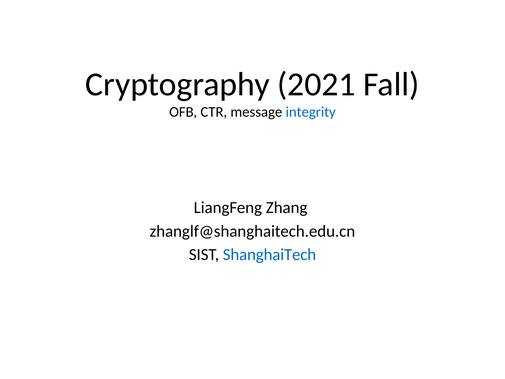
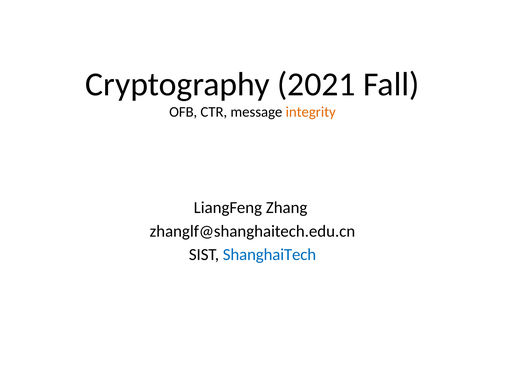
integrity colour: blue -> orange (311, 112)
